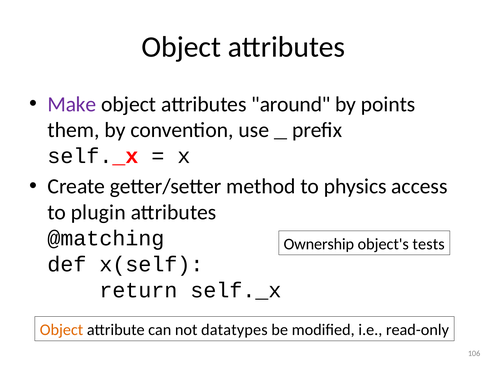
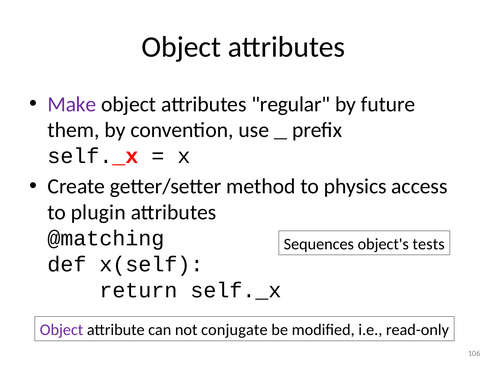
around: around -> regular (291, 104)
points: points -> future (388, 104)
Ownership: Ownership -> Sequences (319, 244)
Object colour: orange -> purple (61, 330)
datatypes: datatypes -> conjugate (234, 330)
